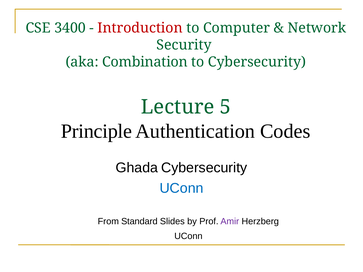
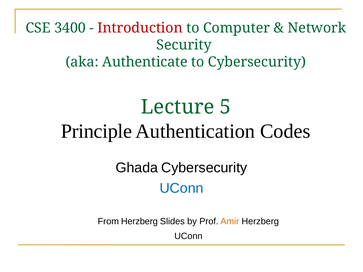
Combination: Combination -> Authenticate (145, 62)
From Standard: Standard -> Herzberg (139, 222)
Amir colour: purple -> orange (230, 222)
